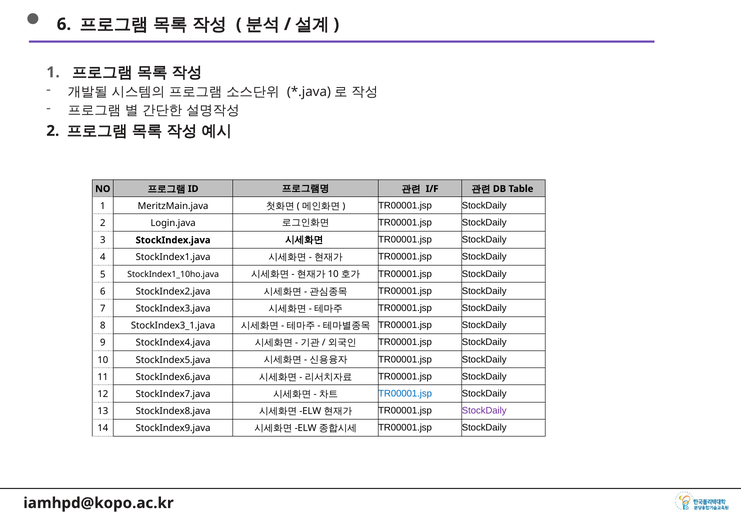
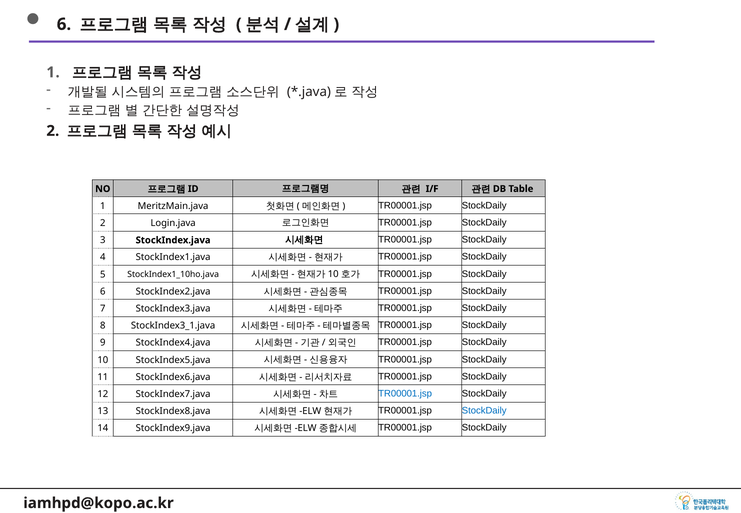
StockDaily colour: purple -> blue (484, 411)
